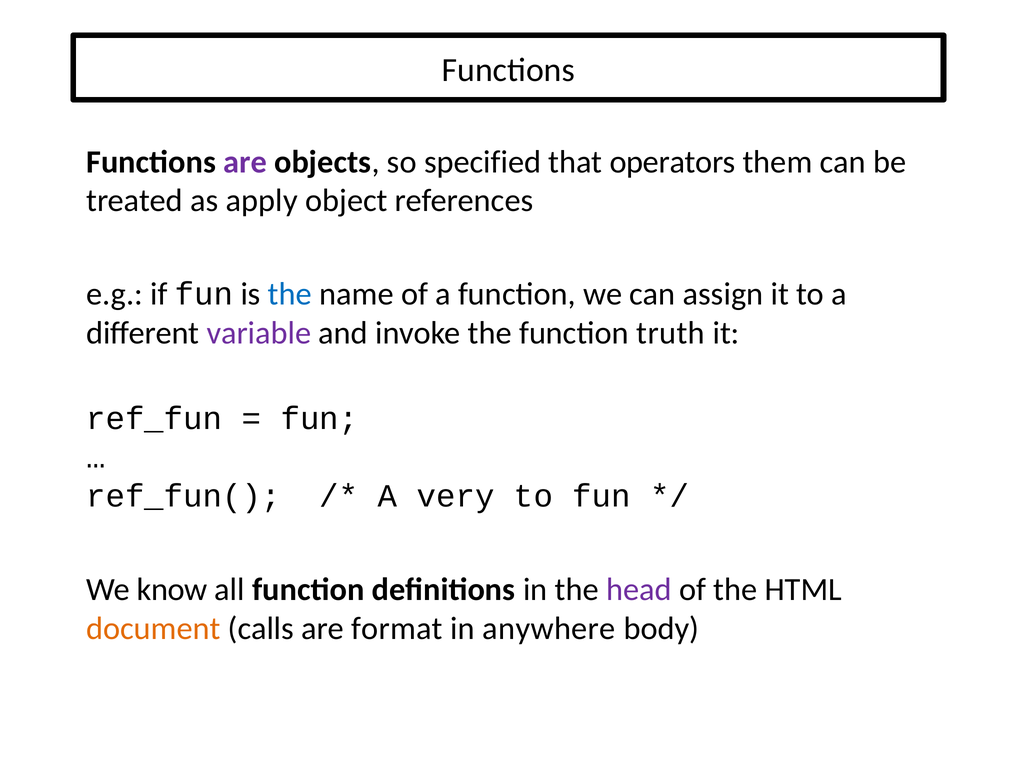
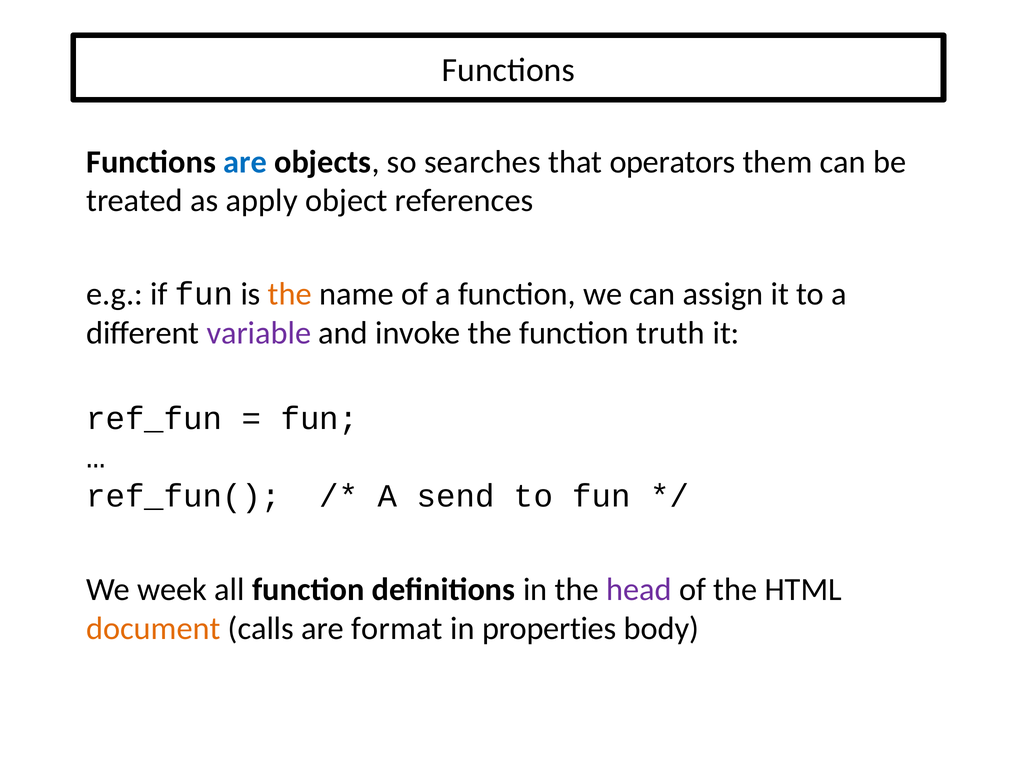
are colour: purple -> blue (245, 162)
specified: specified -> searches (482, 162)
the colour: blue -> orange (290, 294)
very: very -> send (456, 496)
know: know -> week (172, 590)
anywhere: anywhere -> properties (549, 629)
